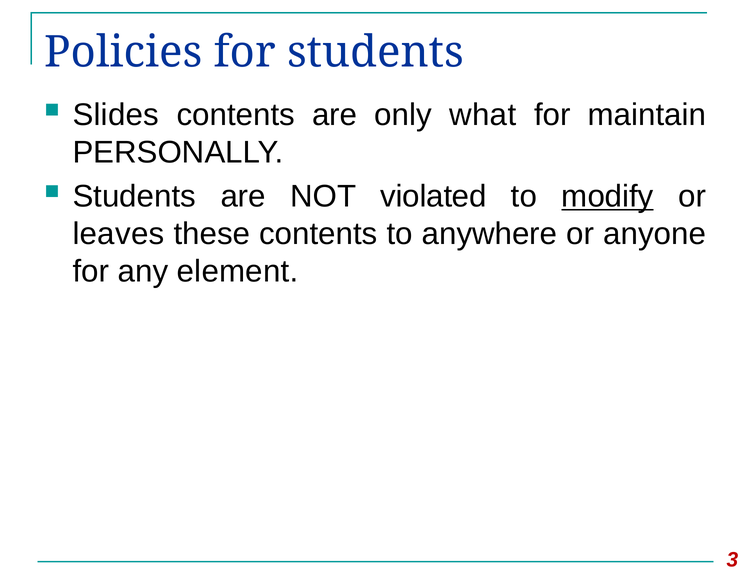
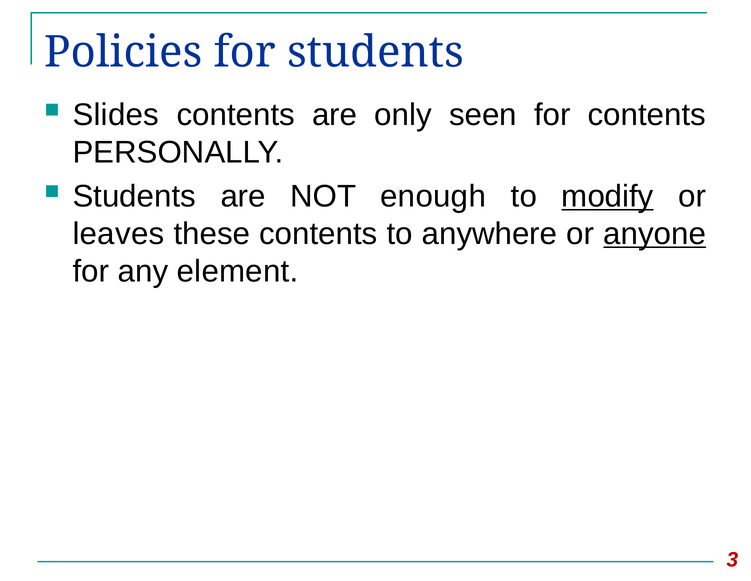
what: what -> seen (483, 115)
for maintain: maintain -> contents (647, 115)
violated: violated -> enough (433, 196)
anyone underline: none -> present (655, 234)
